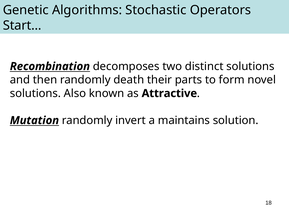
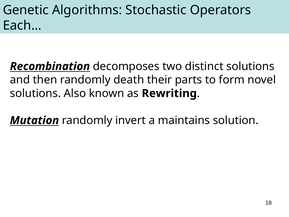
Start…: Start… -> Each… (22, 25)
Attractive: Attractive -> Rewriting (169, 93)
